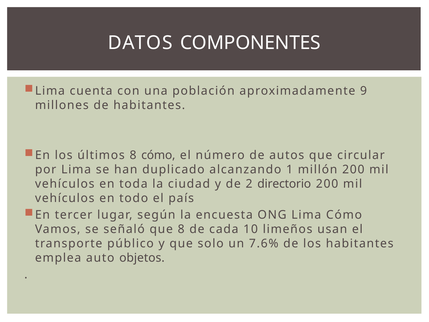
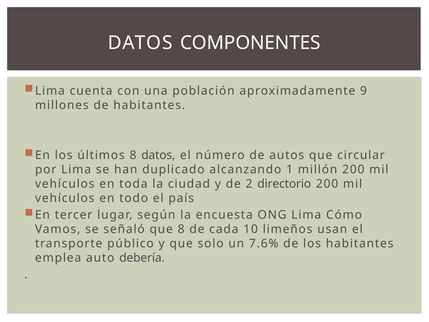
8 cómo: cómo -> datos (158, 155)
objetos: objetos -> debería (142, 258)
